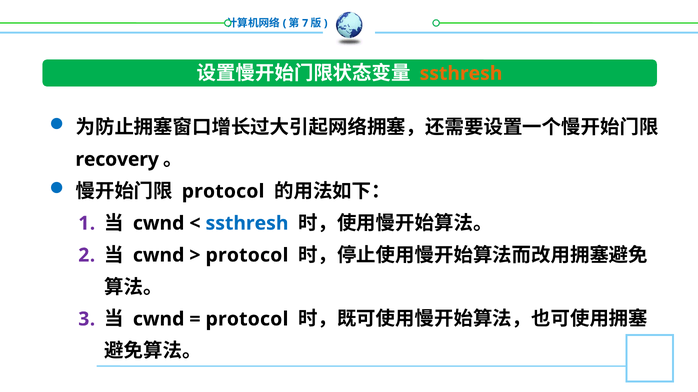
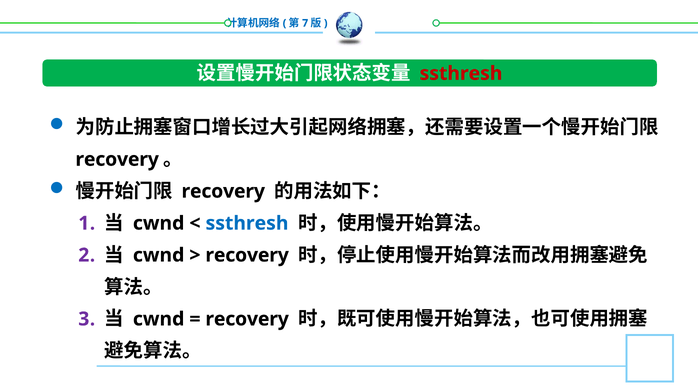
ssthresh colour: orange -> red (461, 74)
protocol: protocol -> recovery (223, 192)
protocol: protocol -> recovery (247, 256)
protocol: protocol -> recovery (247, 320)
